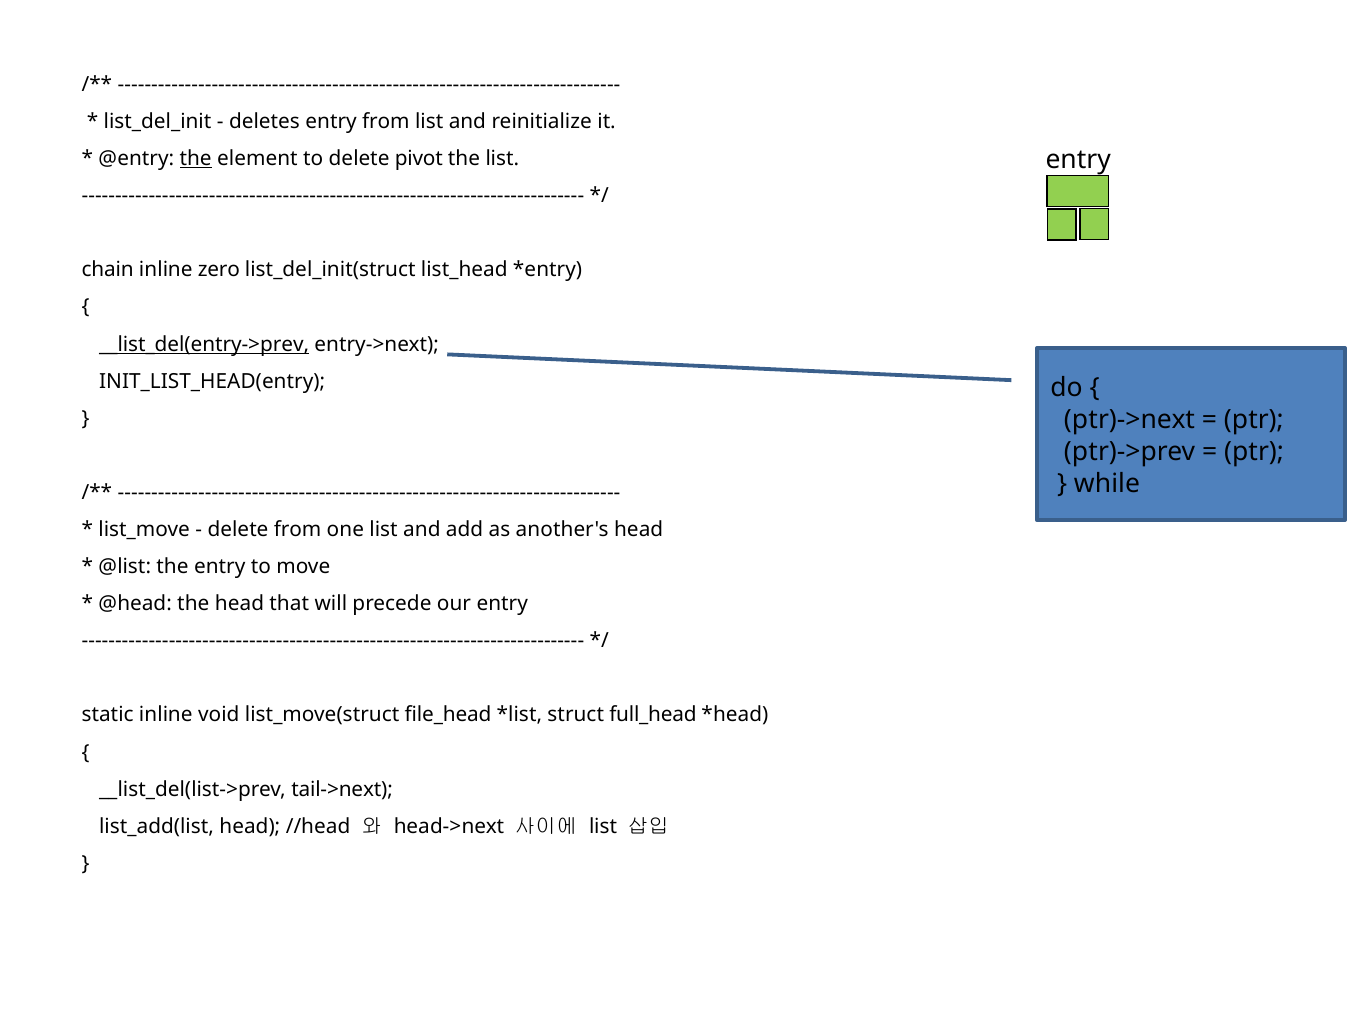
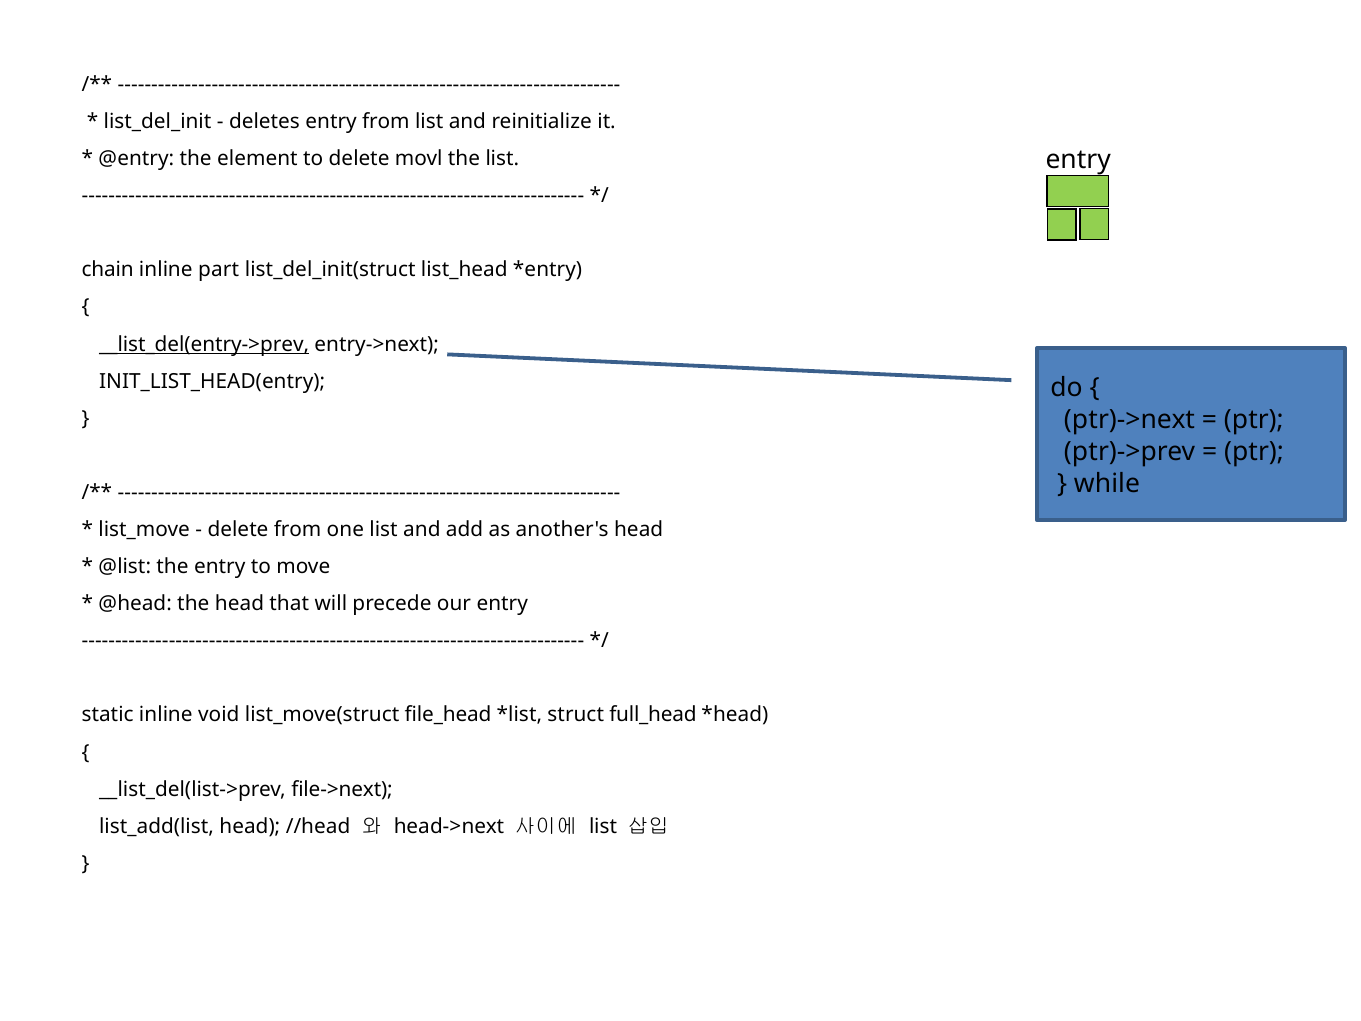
the underline: present -> none (196, 159)
pivot: pivot -> movl (419, 159)
zero: zero -> part (219, 270)
tail->next: tail->next -> file->next (342, 789)
